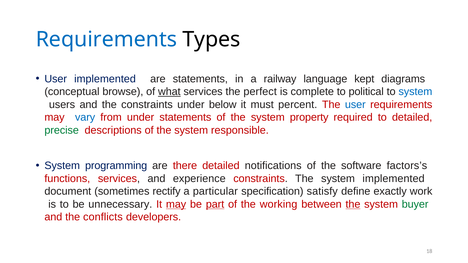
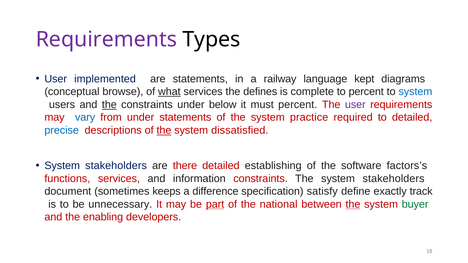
Requirements colour: blue -> purple (106, 39)
perfect: perfect -> defines (260, 92)
to political: political -> percent (366, 92)
the underline: none -> present (109, 105)
user colour: blue -> purple (355, 105)
property: property -> practice (309, 118)
precise colour: green -> blue (62, 130)
the underline: none -> present (164, 130)
responsible: responsible -> dissatisfied (240, 130)
programming: programming -> stakeholders (116, 166)
notifications: notifications -> establishing (273, 166)
experience: experience -> information (199, 179)
The system implemented: implemented -> stakeholders (394, 179)
rectify: rectify -> keeps (167, 192)
particular: particular -> difference (215, 192)
work: work -> track (421, 192)
may underline: present -> none (176, 204)
working: working -> national (279, 204)
conflicts: conflicts -> enabling (103, 217)
